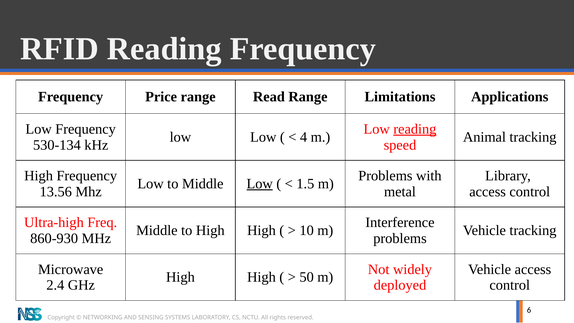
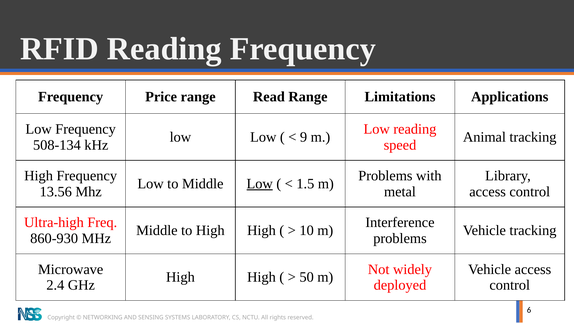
reading underline: present -> none (415, 129)
4: 4 -> 9 (304, 137)
530-134: 530-134 -> 508-134 (57, 145)
